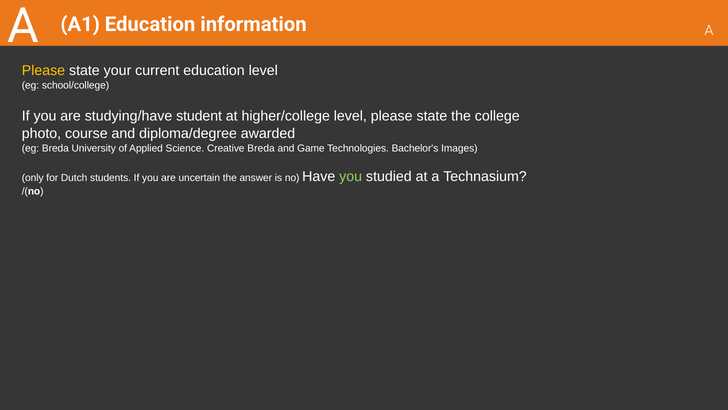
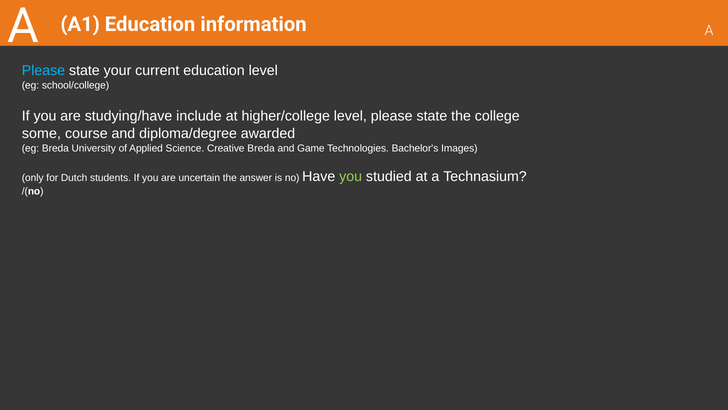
Please colour: yellow -> light blue (43, 71)
student: student -> include (199, 116)
photo: photo -> some (41, 134)
